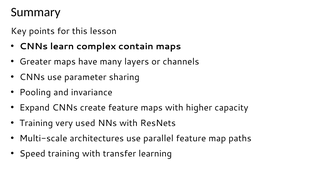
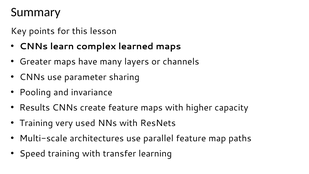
contain: contain -> learned (136, 46)
Expand: Expand -> Results (35, 108)
